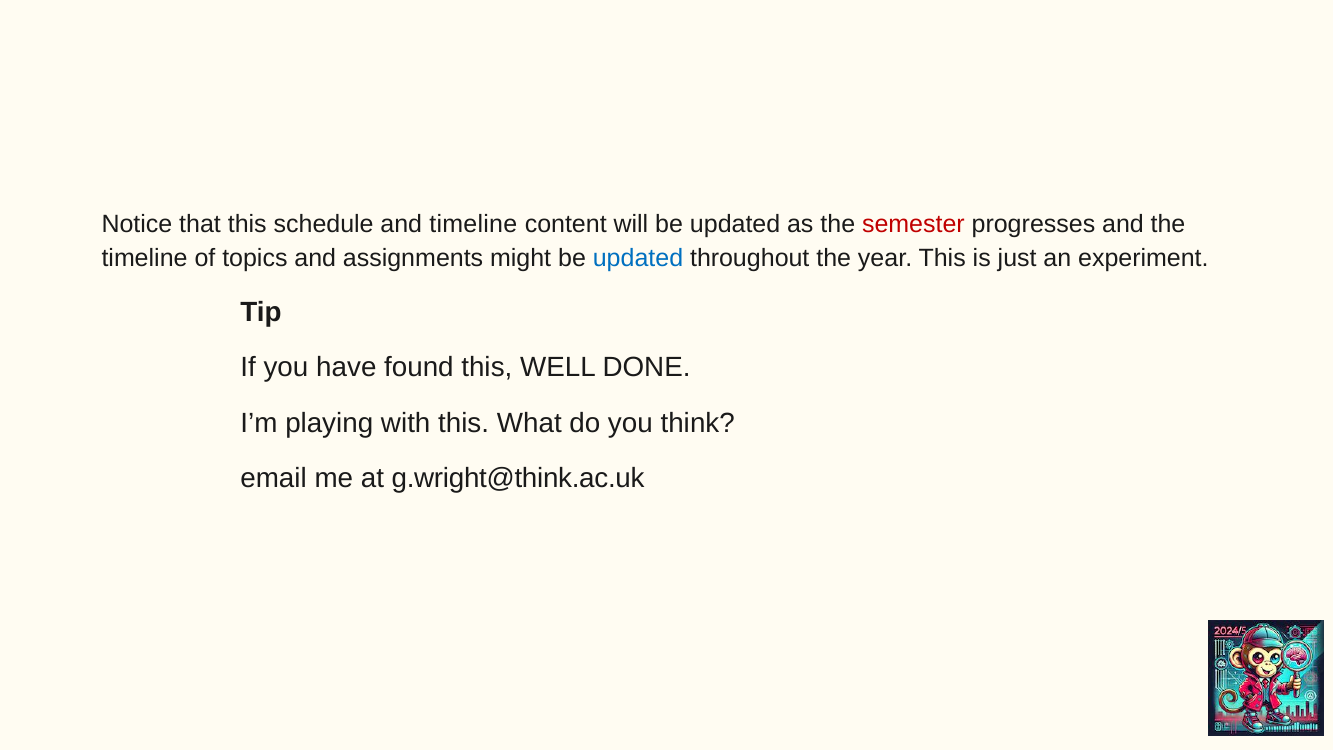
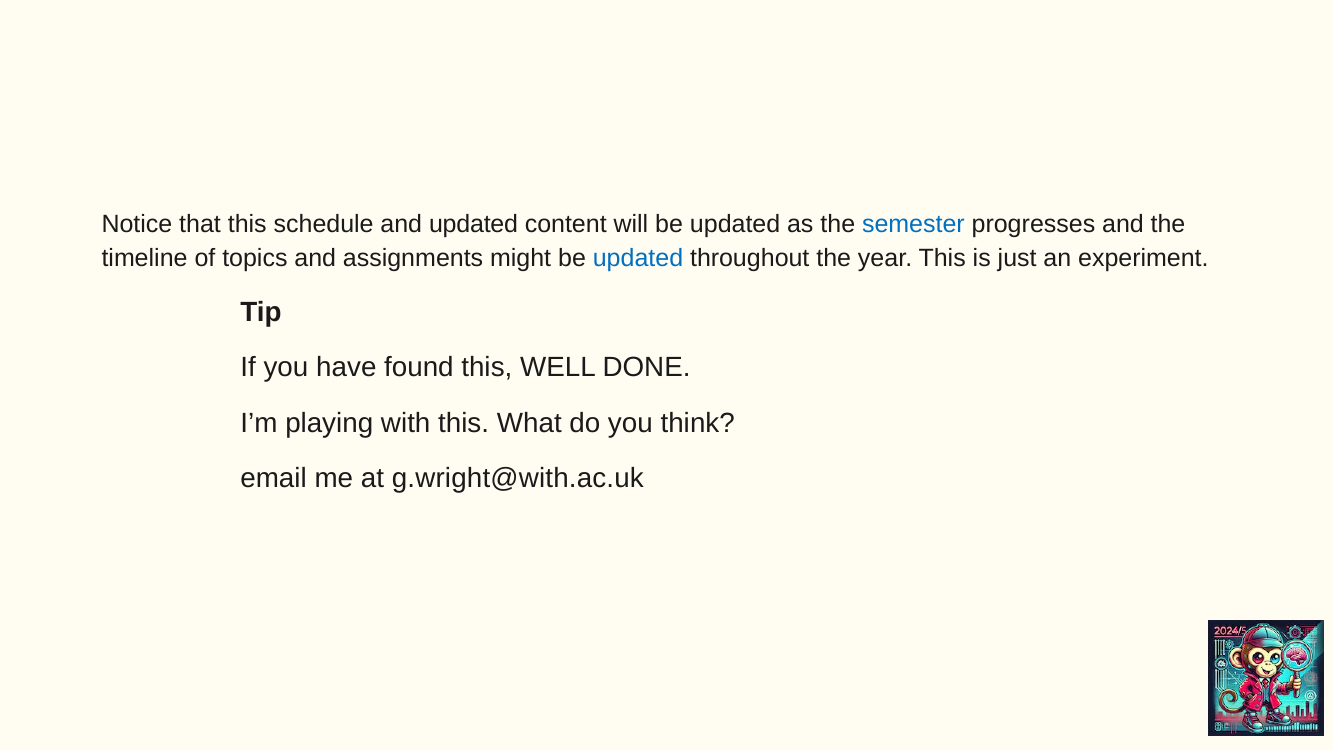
and timeline: timeline -> updated (474, 225)
semester colour: red -> blue (913, 225)
g.wright@think.ac.uk: g.wright@think.ac.uk -> g.wright@with.ac.uk (518, 479)
